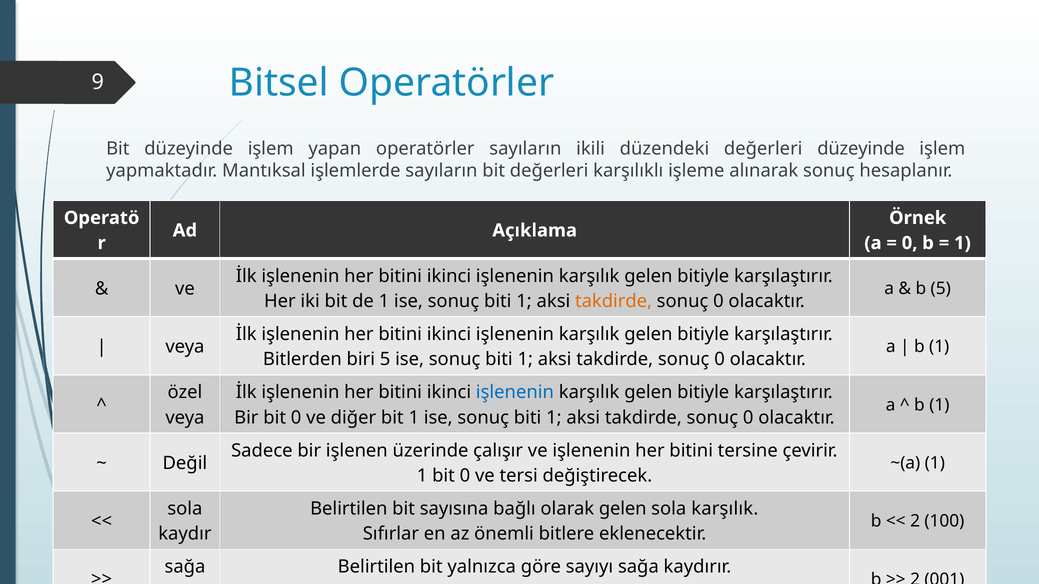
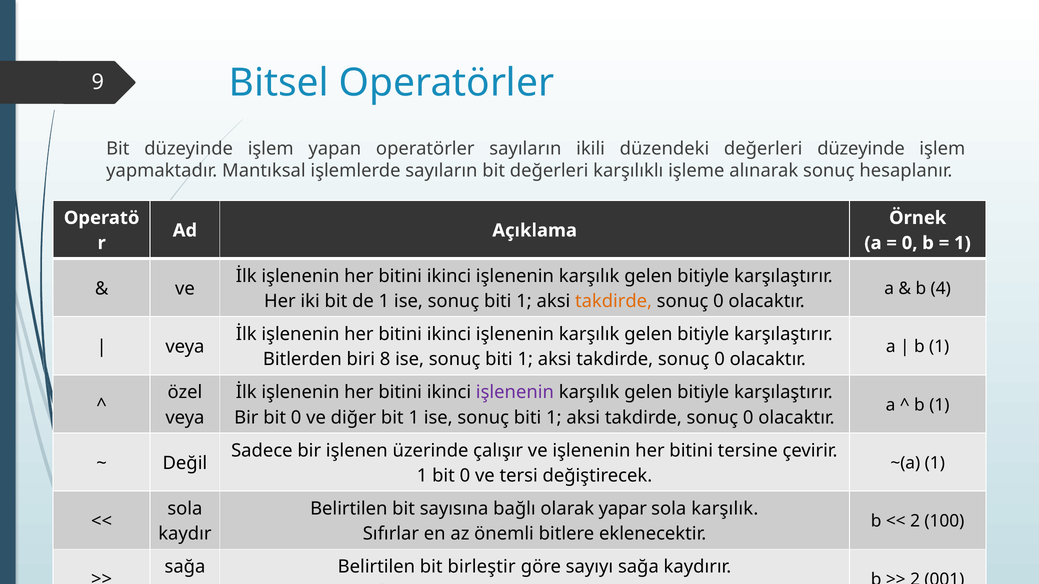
b 5: 5 -> 4 (941, 289)
biri 5: 5 -> 8 (385, 360)
işlenenin colour: blue -> purple (515, 393)
olarak gelen: gelen -> yapar (623, 509)
yalnızca: yalnızca -> birleştir (482, 567)
